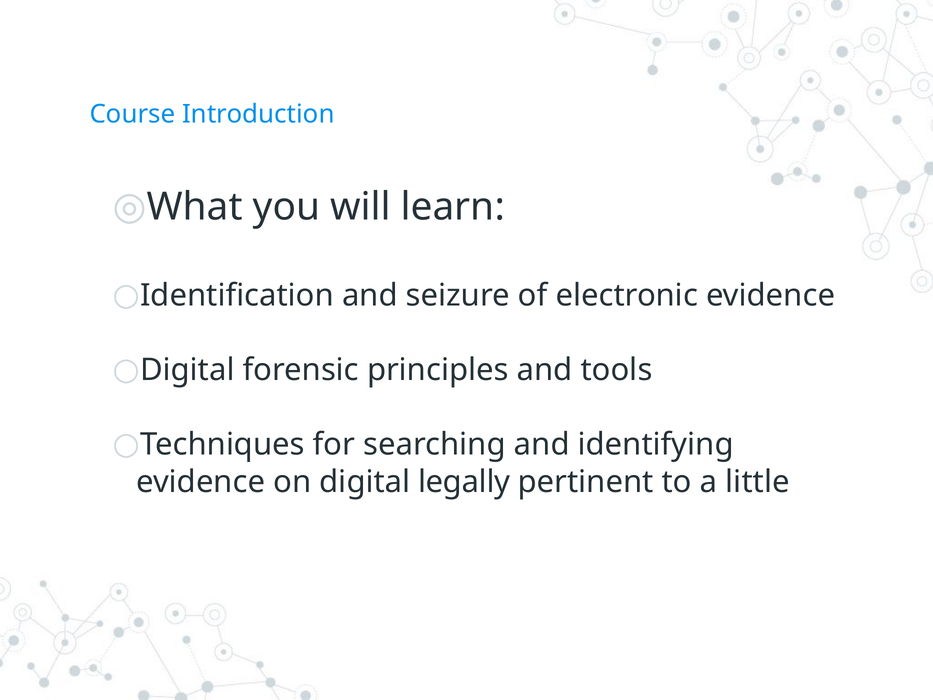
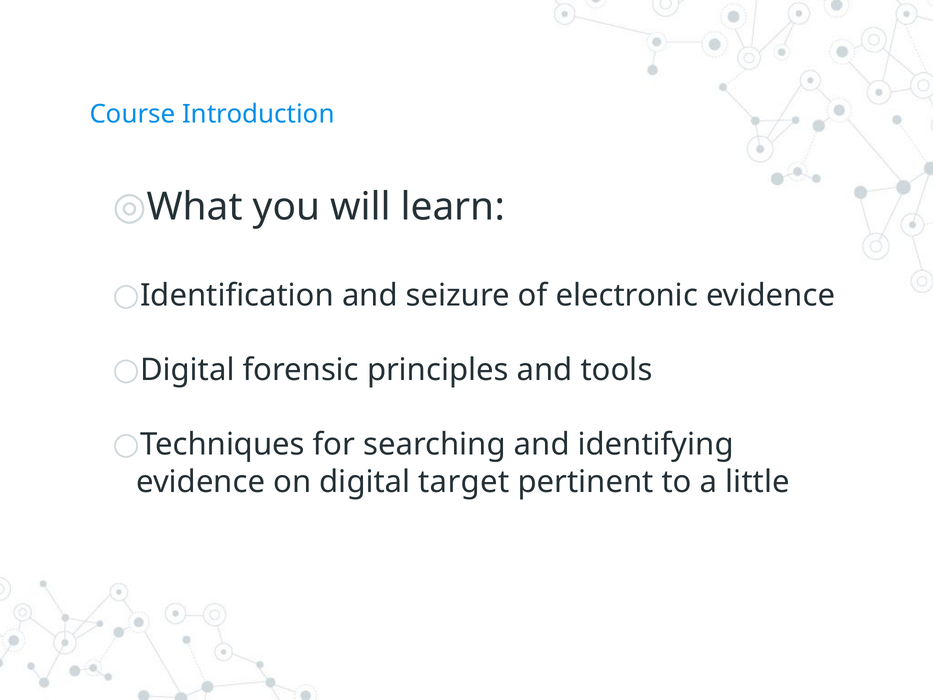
legally: legally -> target (464, 482)
